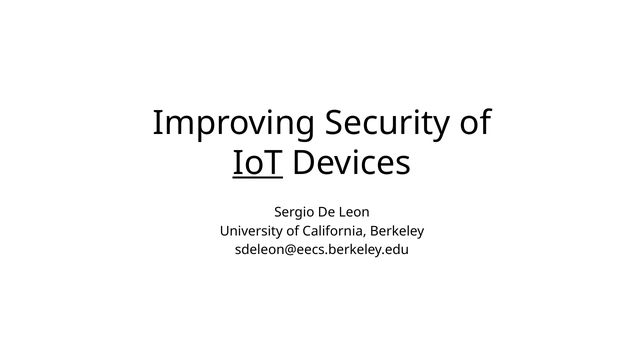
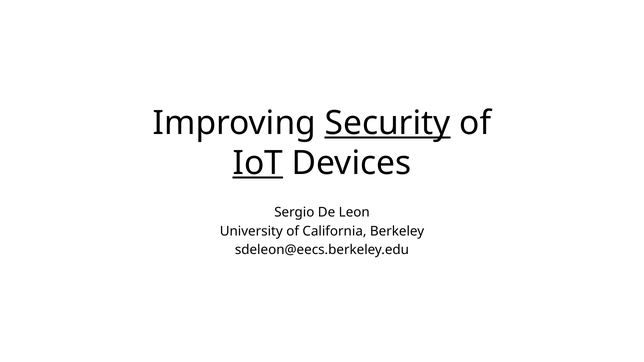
Security underline: none -> present (388, 123)
